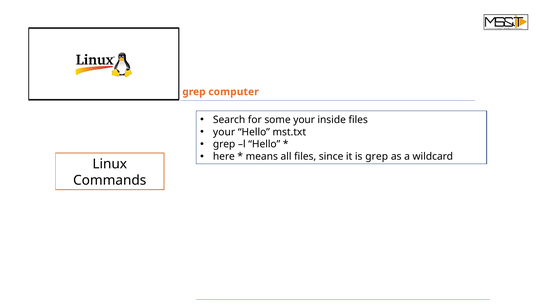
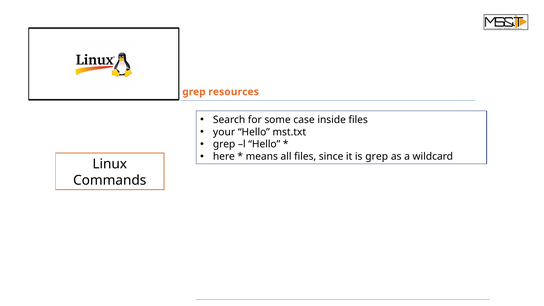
computer: computer -> resources (234, 92)
some your: your -> case (304, 120)
